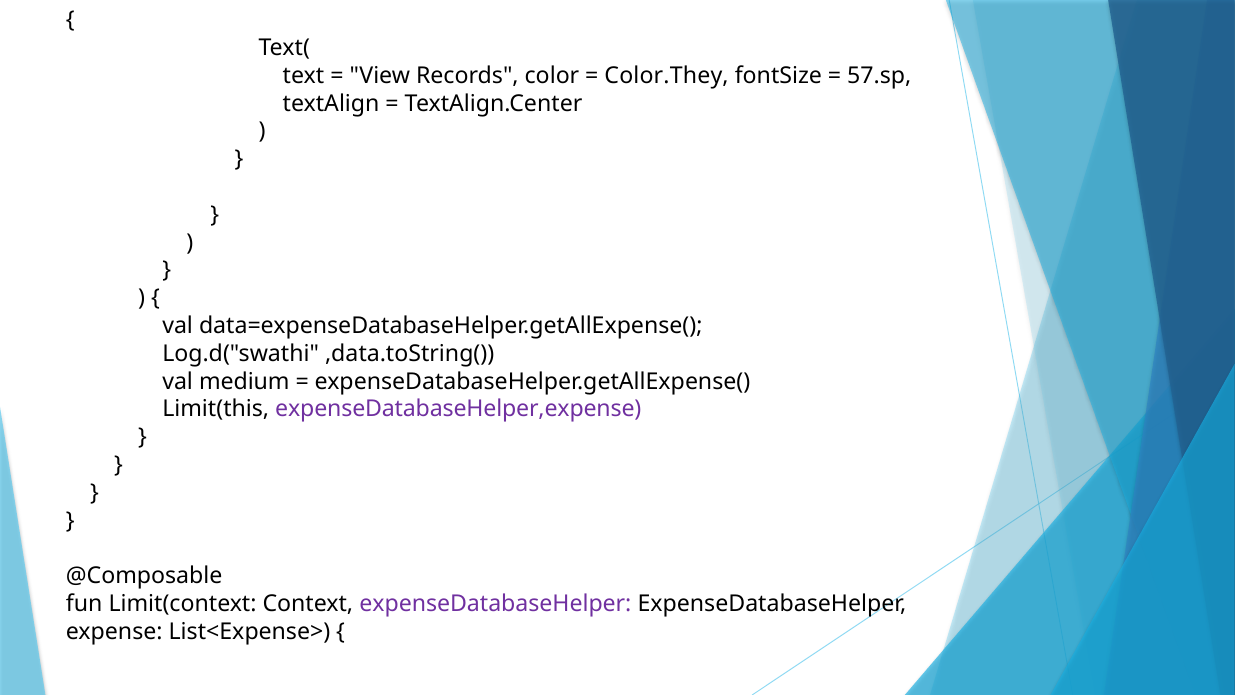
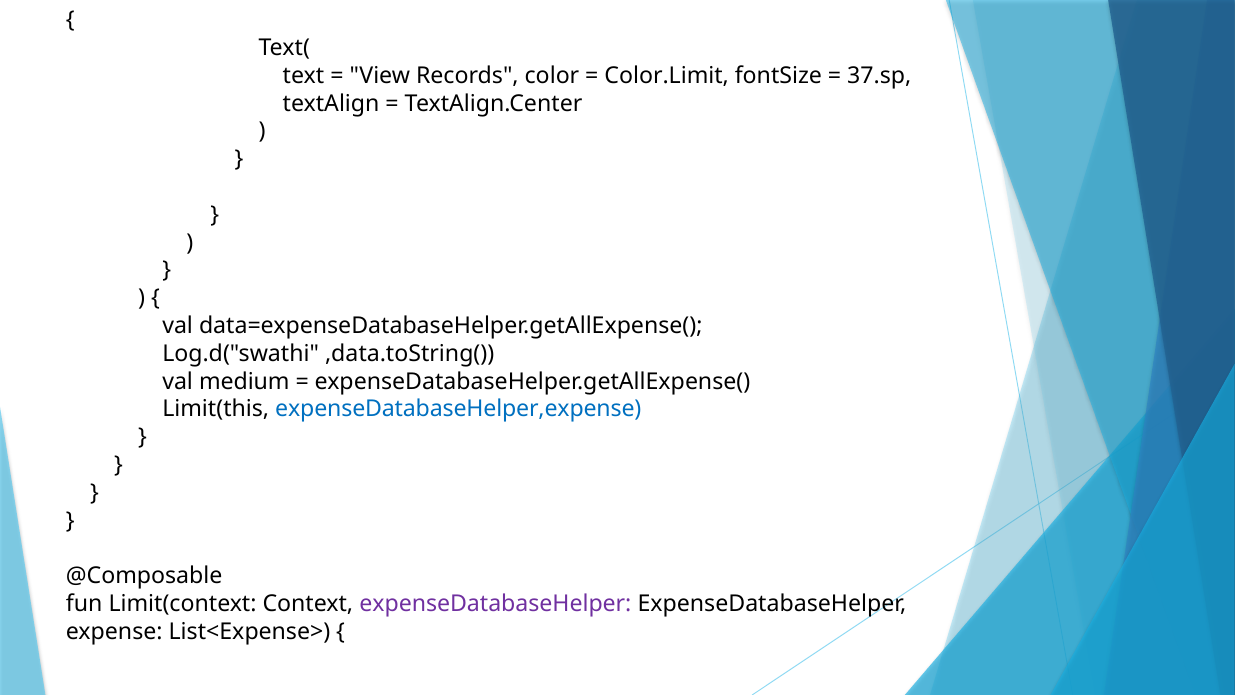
Color.They: Color.They -> Color.Limit (667, 76)
57.sp: 57.sp -> 37.sp (879, 76)
expenseDatabaseHelper,expense colour: purple -> blue (458, 409)
